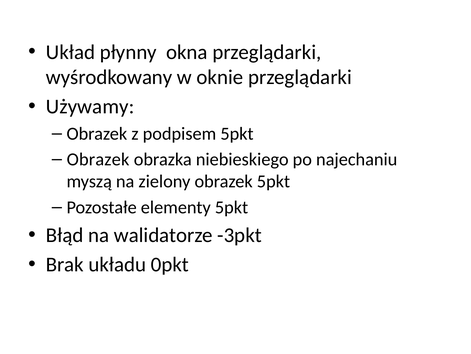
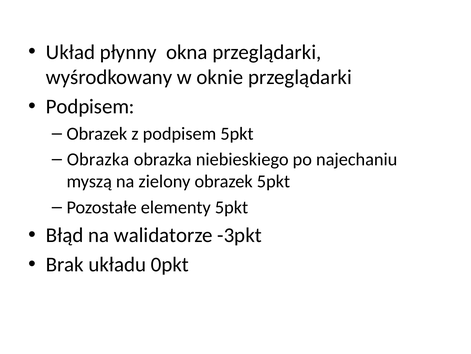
Używamy: Używamy -> Podpisem (90, 107)
Obrazek: Obrazek -> Obrazka (98, 159)
